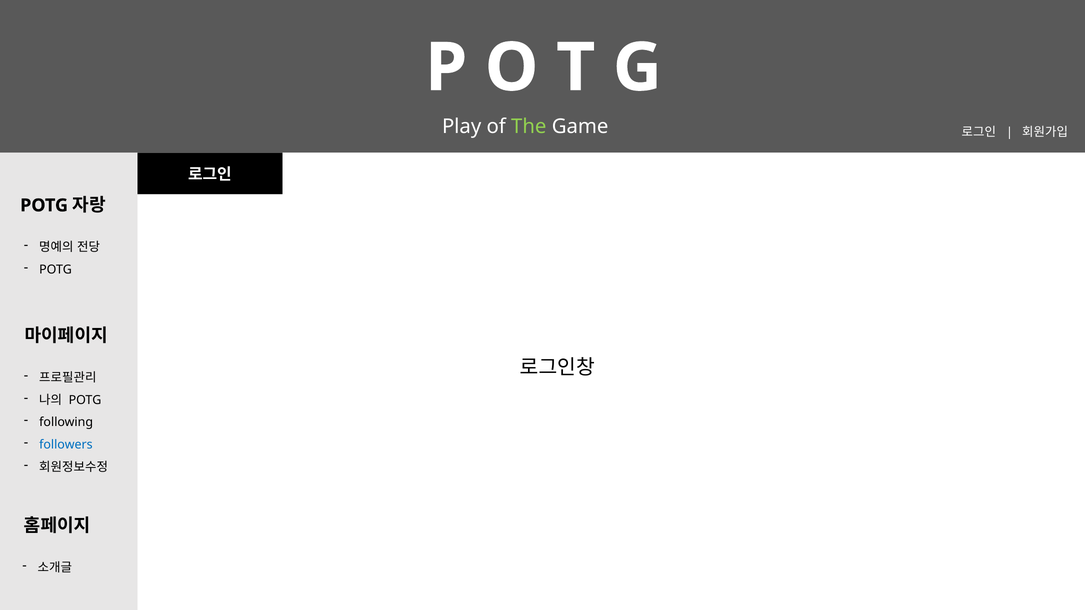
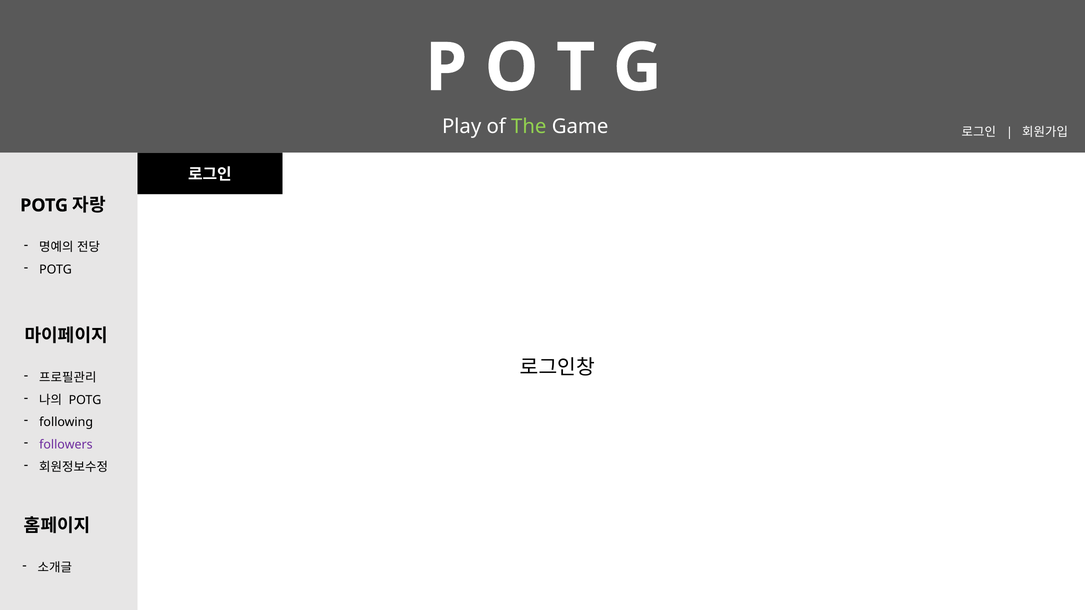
followers colour: blue -> purple (66, 445)
